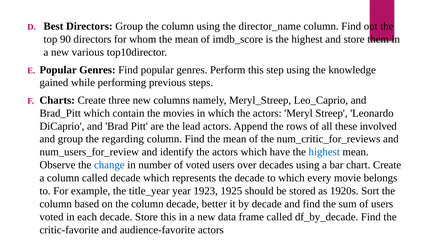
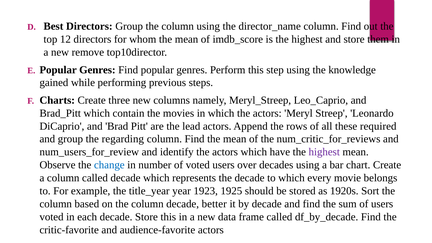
90: 90 -> 12 (65, 39)
various: various -> remove (88, 52)
involved: involved -> required (378, 126)
highest colour: blue -> purple (324, 152)
